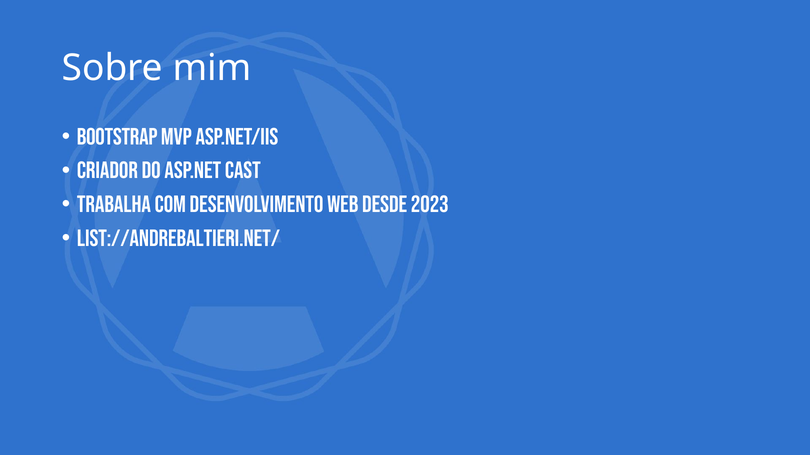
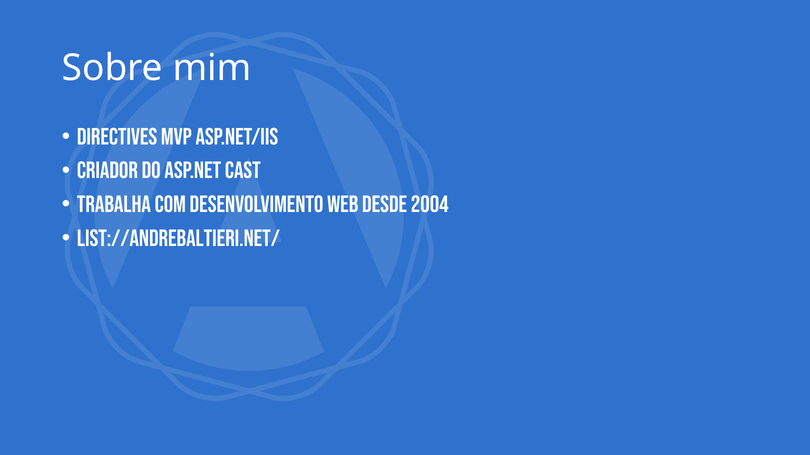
Bootstrap: Bootstrap -> Directives (117, 137)
2023: 2023 -> 2004 (430, 205)
